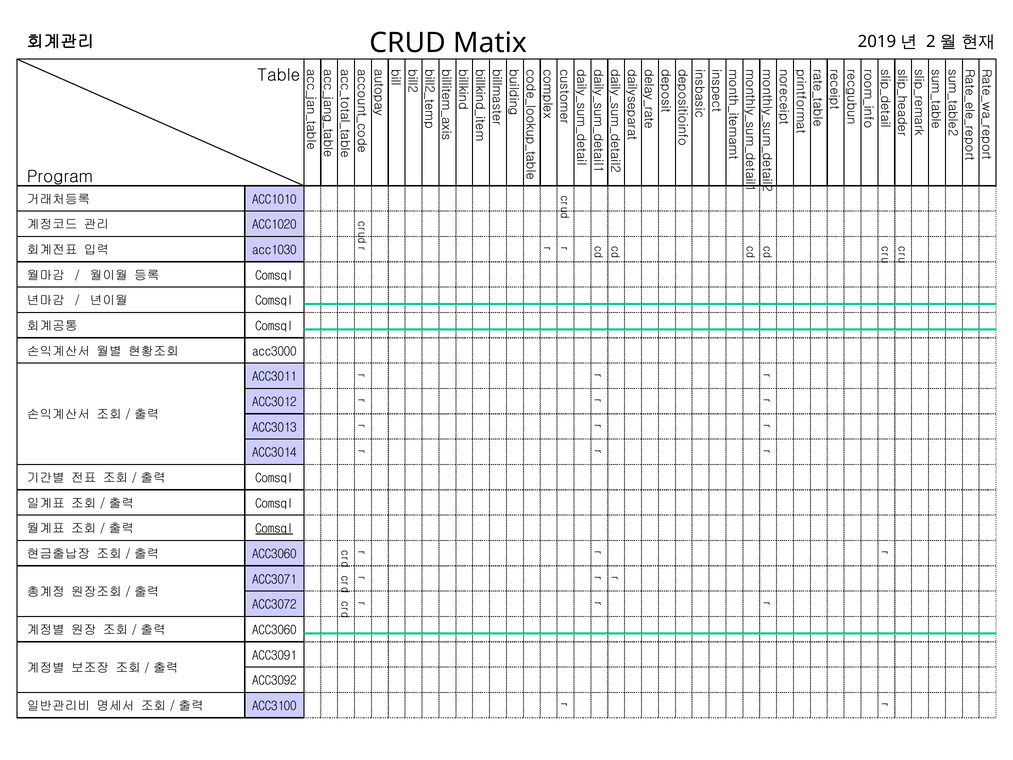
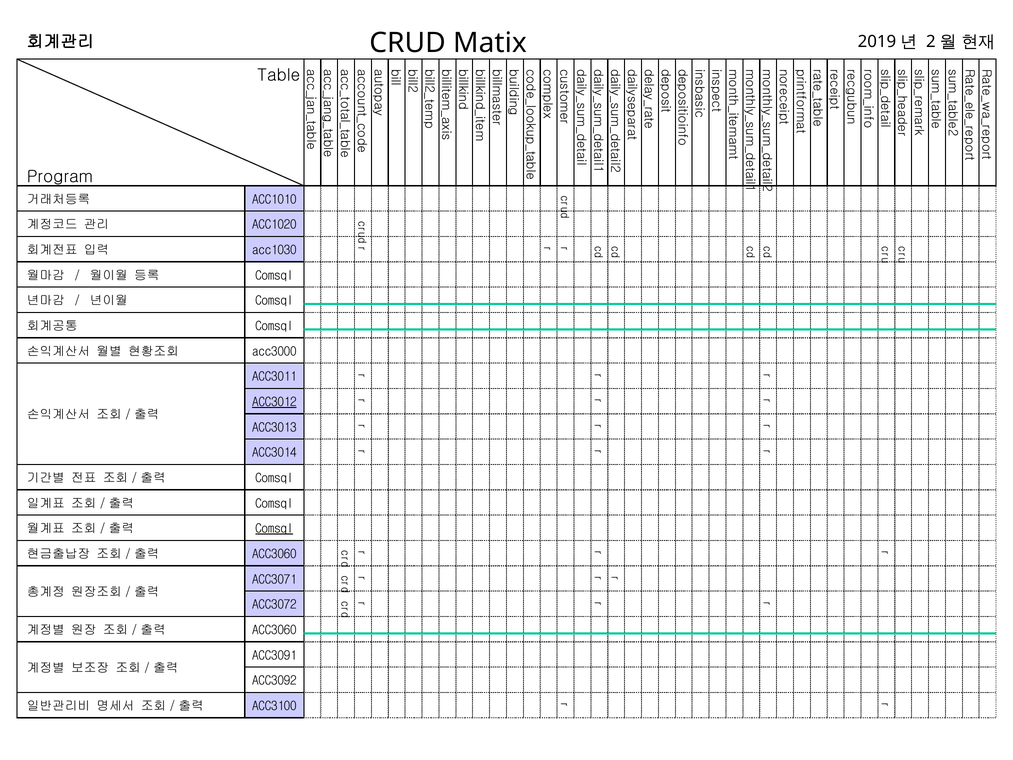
ACC3012 underline: none -> present (274, 402)
